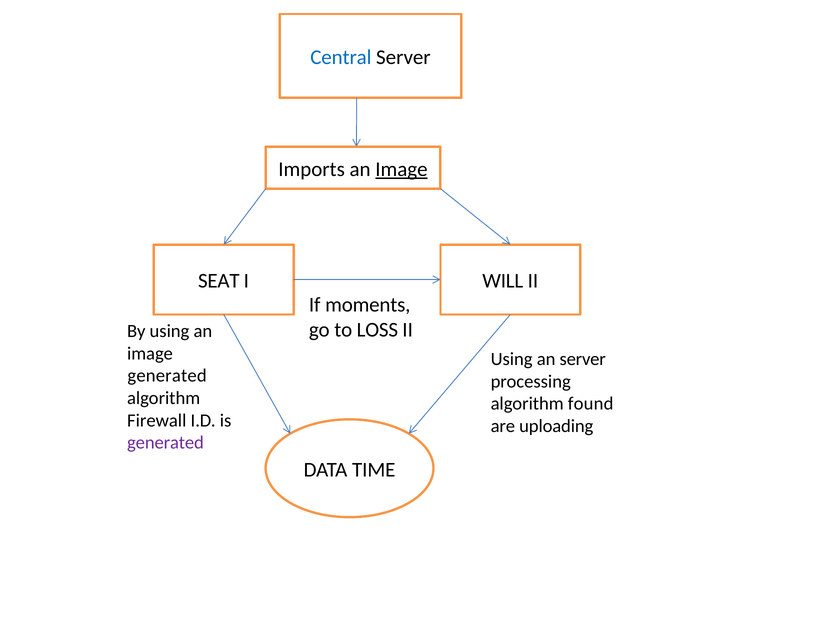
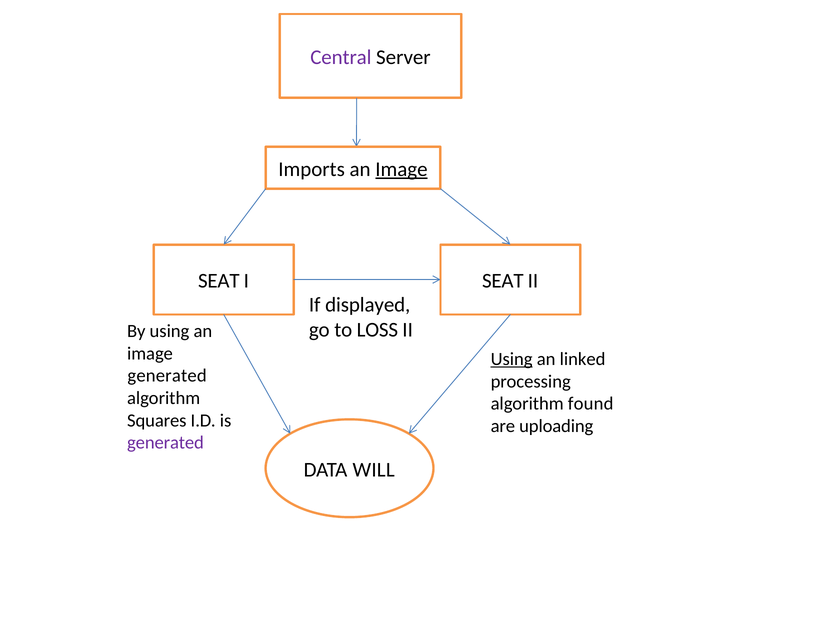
Central colour: blue -> purple (341, 57)
I WILL: WILL -> SEAT (503, 281)
moments: moments -> displayed (368, 305)
Using underline: none -> present (512, 359)
an server: server -> linked (583, 359)
Firewall: Firewall -> Squares (157, 421)
TIME: TIME -> WILL (374, 470)
